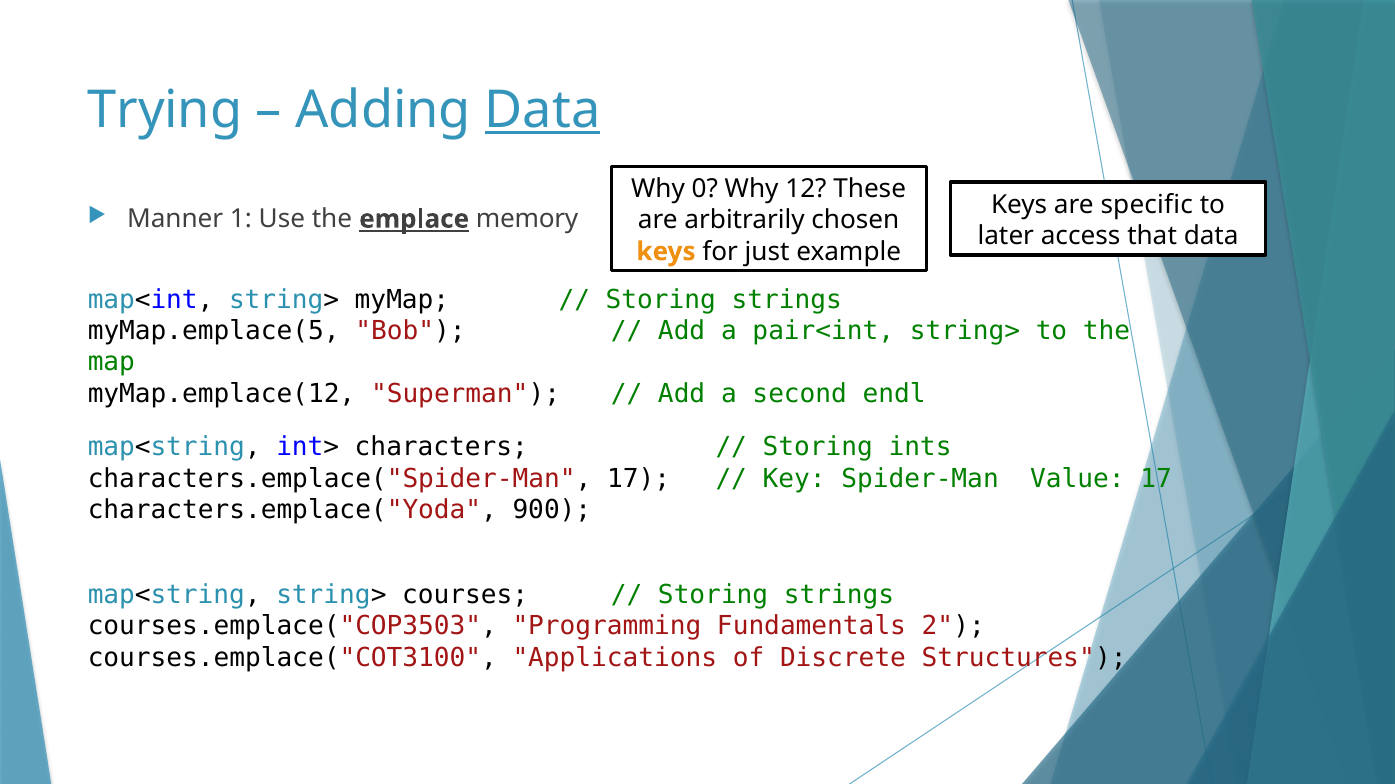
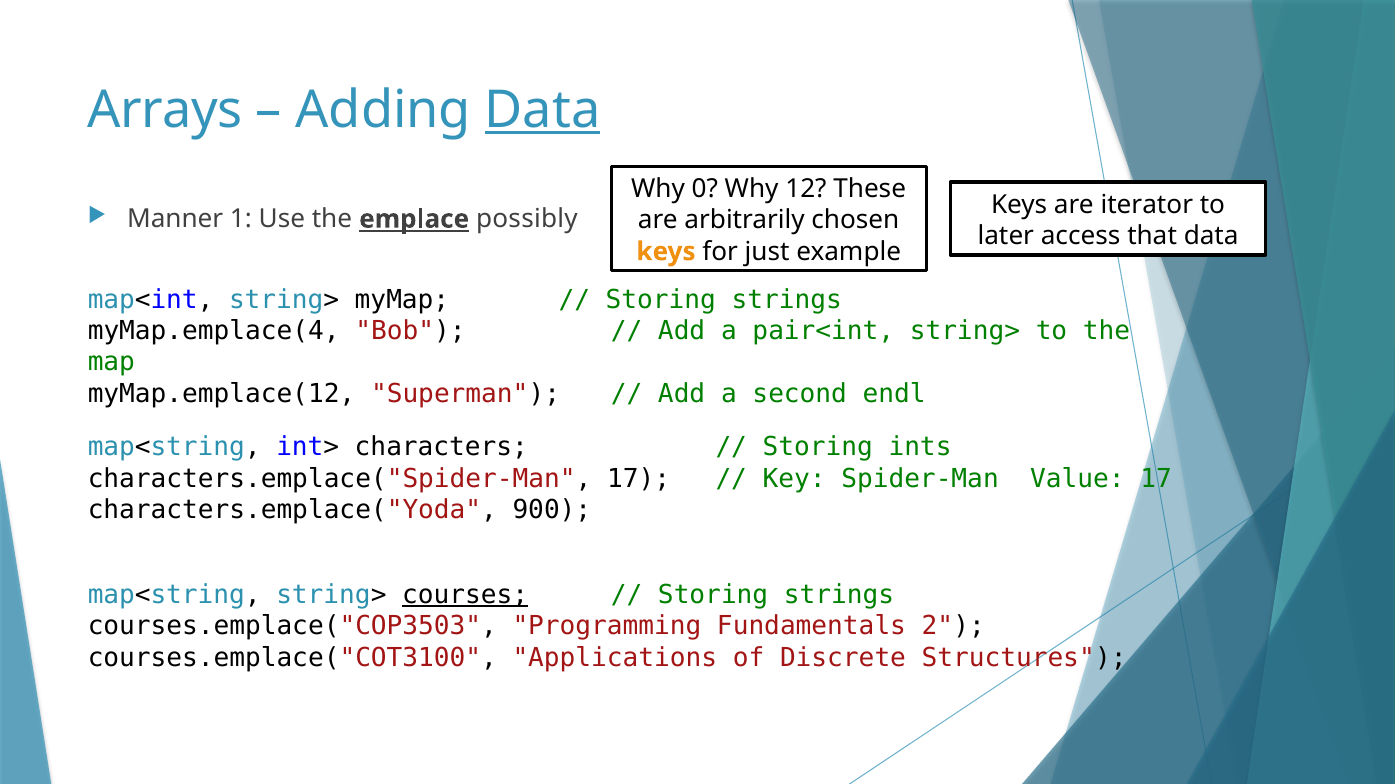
Trying: Trying -> Arrays (165, 110)
specific: specific -> iterator (1147, 205)
memory: memory -> possibly (527, 219)
myMap.emplace(5: myMap.emplace(5 -> myMap.emplace(4 (214, 331)
courses underline: none -> present (465, 596)
